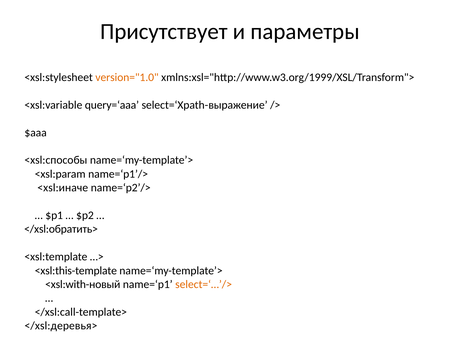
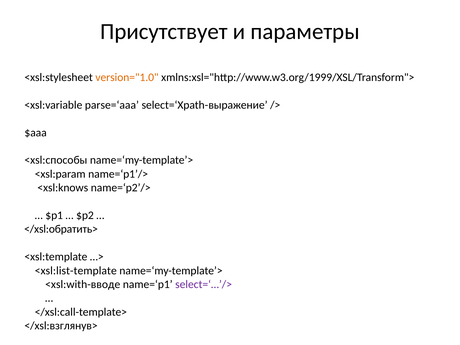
query=‘aaa: query=‘aaa -> parse=‘aaa (112, 105)
<xsl:иначе: <xsl:иначе -> <xsl:knows (63, 188)
<xsl:this-template: <xsl:this-template -> <xsl:list-template (76, 271)
<xsl:with-новый: <xsl:with-новый -> <xsl:with-вводе (83, 284)
select=‘…’/> colour: orange -> purple (204, 284)
</xsl:деревья>: </xsl:деревья> -> </xsl:взглянув> (61, 326)
